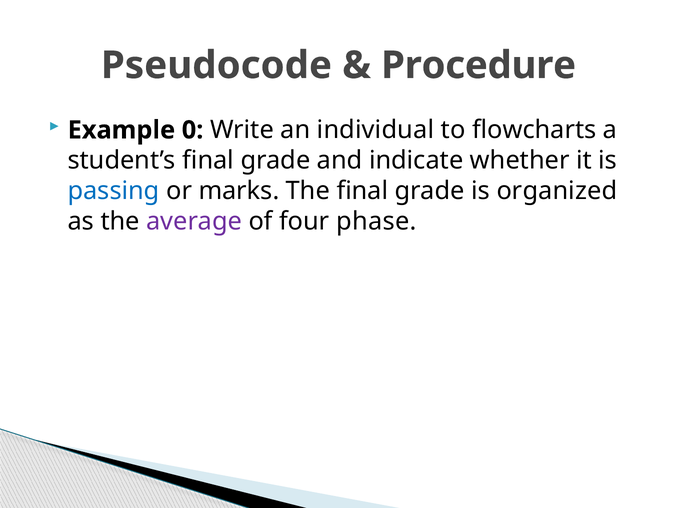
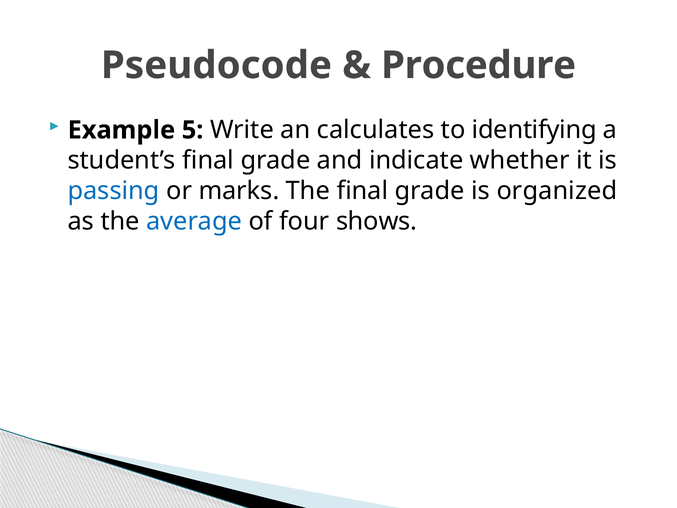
0: 0 -> 5 (193, 130)
individual: individual -> calculates (376, 130)
flowcharts: flowcharts -> identifying (534, 130)
average colour: purple -> blue (194, 222)
phase: phase -> shows (377, 222)
